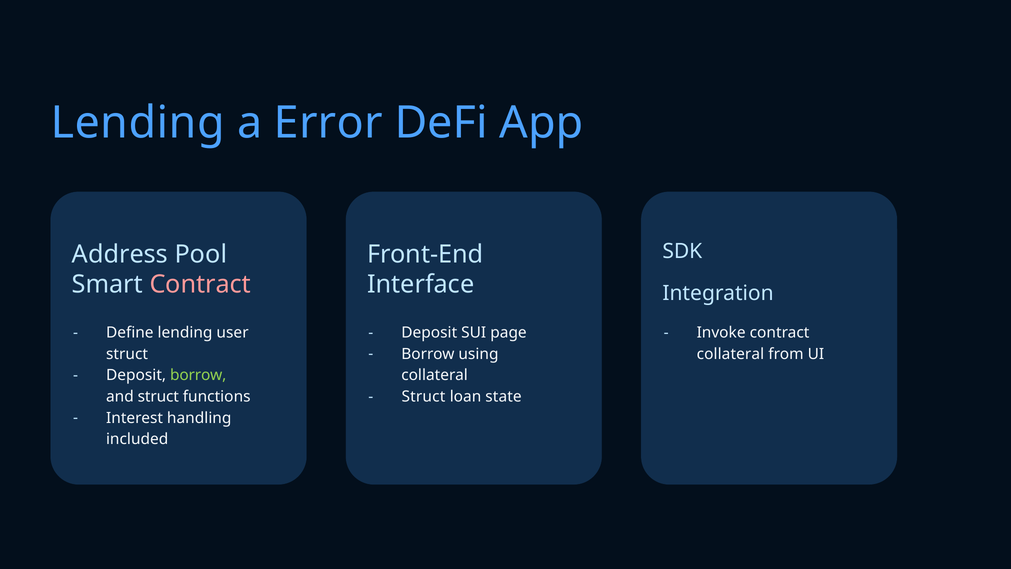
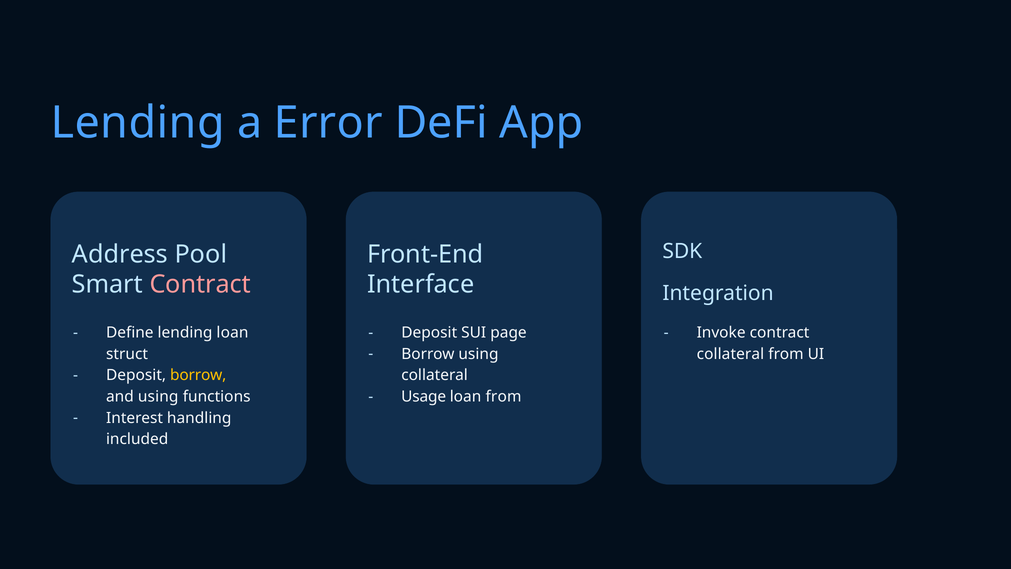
lending user: user -> loan (232, 333)
borrow colour: light green -> yellow (198, 375)
Struct: Struct -> Usage (424, 396)
loan state: state -> from (503, 396)
and struct: struct -> using (158, 396)
